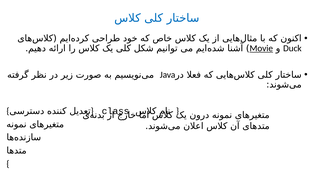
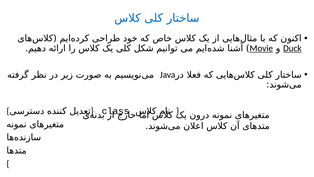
Duck underline: none -> present (292, 48)
